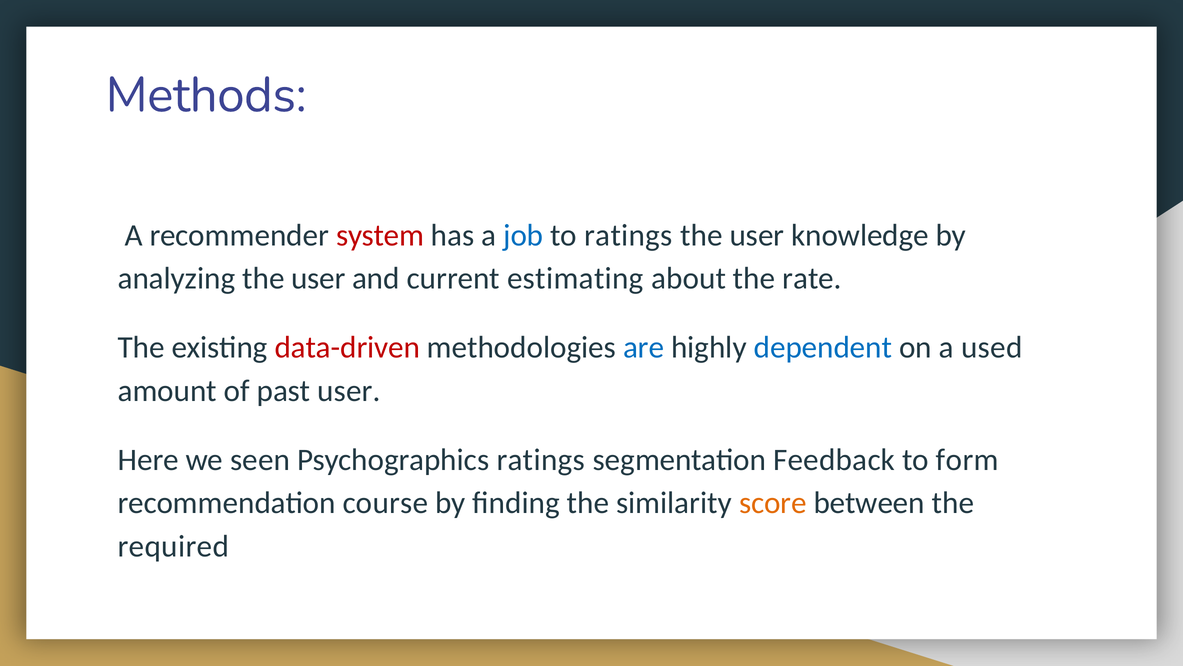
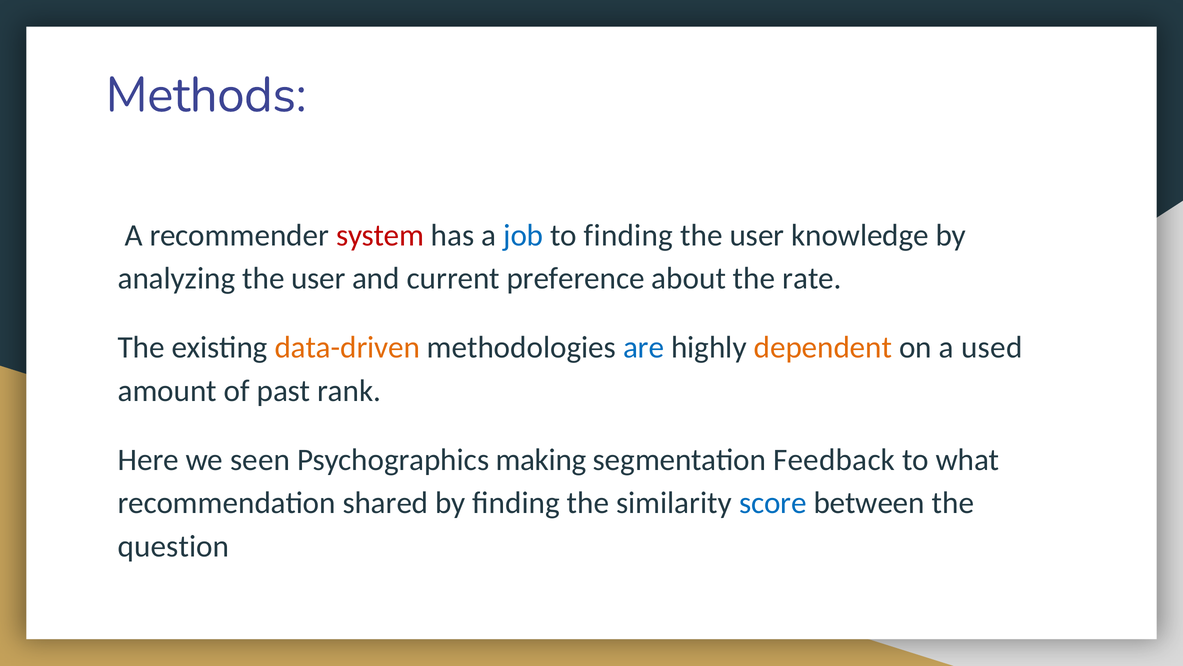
to ratings: ratings -> finding (628, 235)
estimating: estimating -> preference (576, 278)
data-driven colour: red -> orange (347, 347)
dependent colour: blue -> orange (823, 347)
past user: user -> rank (349, 390)
Psychographics ratings: ratings -> making (541, 460)
form: form -> what (968, 460)
course: course -> shared (385, 503)
score colour: orange -> blue (773, 503)
required: required -> question (174, 546)
